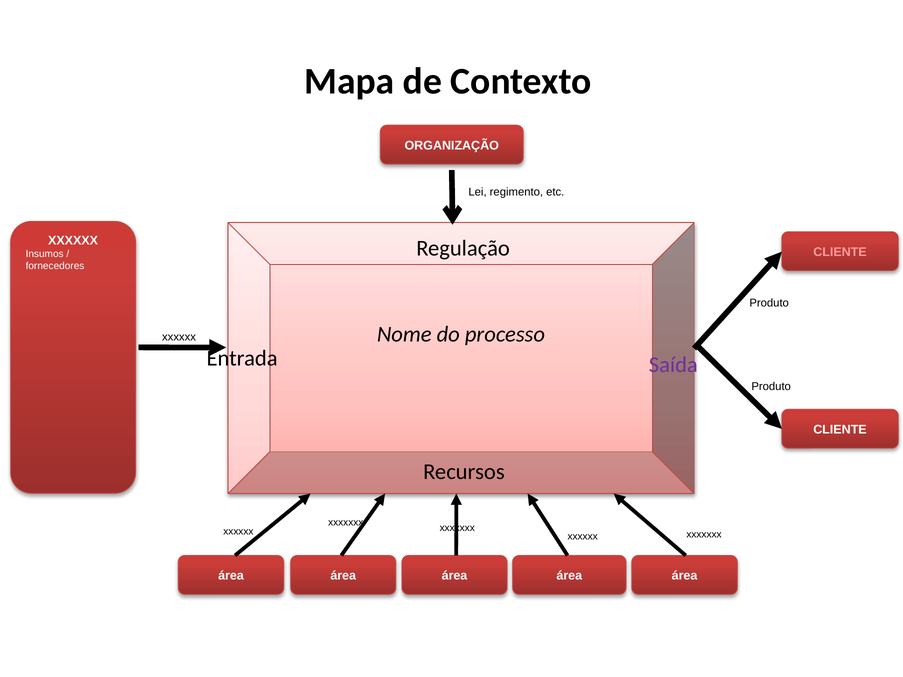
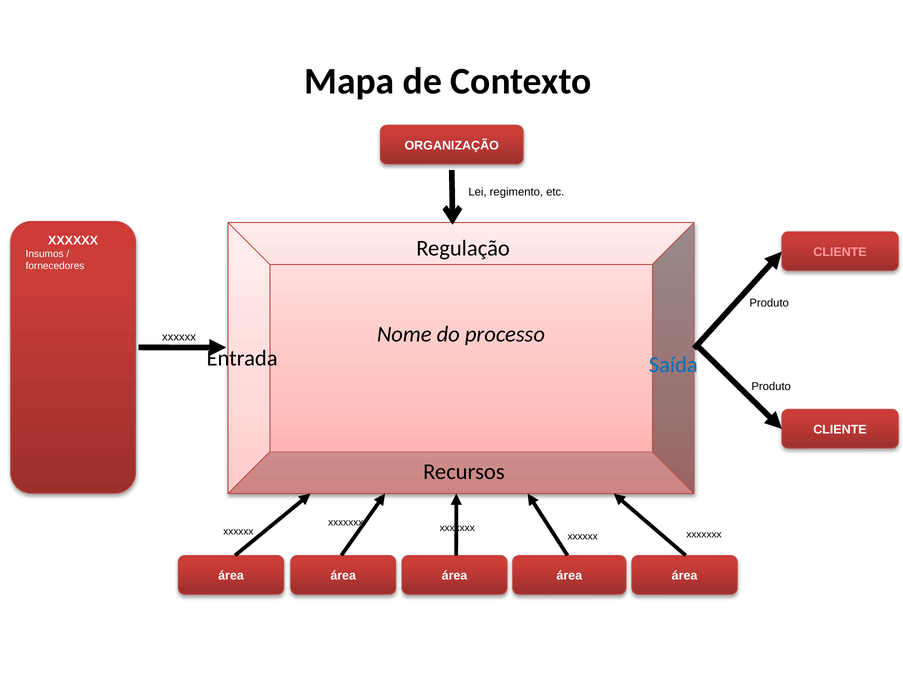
Saída colour: purple -> blue (673, 365)
